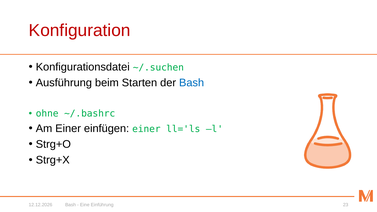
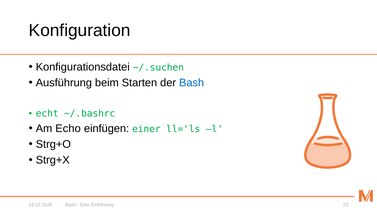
Konfiguration colour: red -> black (80, 30)
ohne: ohne -> echt (47, 114)
Am Einer: Einer -> Echo (68, 129)
